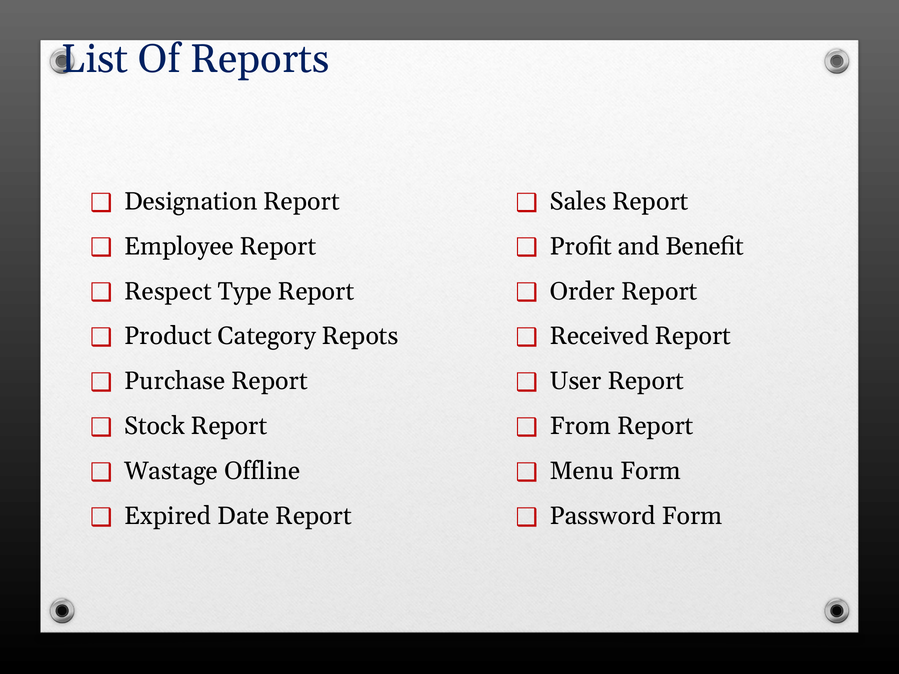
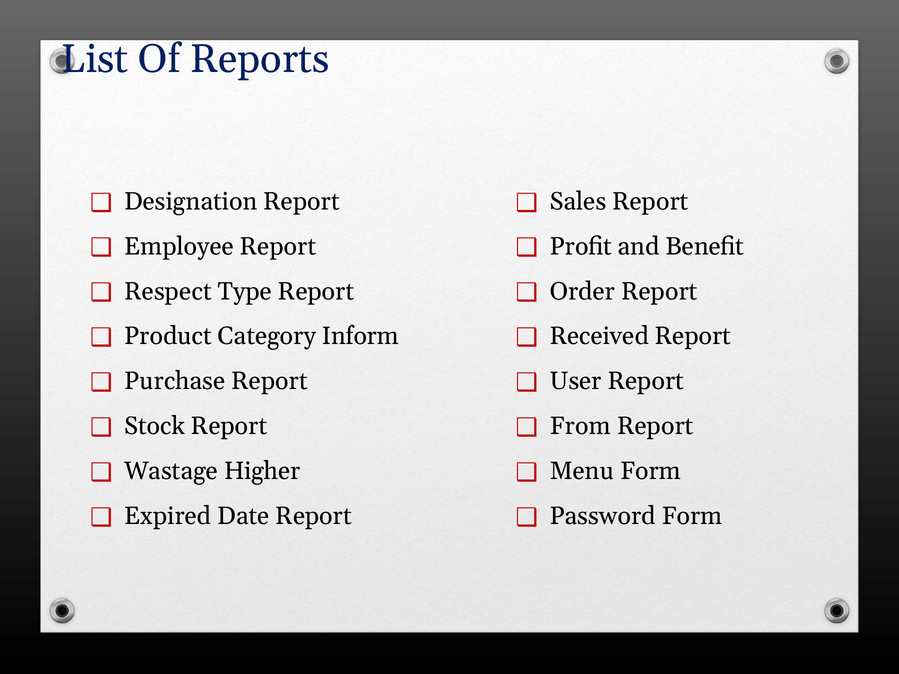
Repots: Repots -> Inform (360, 336)
Offline: Offline -> Higher (262, 471)
